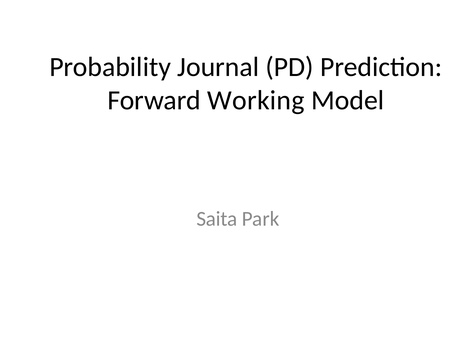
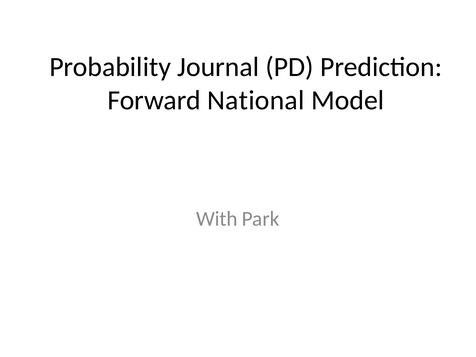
Working: Working -> National (256, 100)
Saita: Saita -> With (217, 219)
